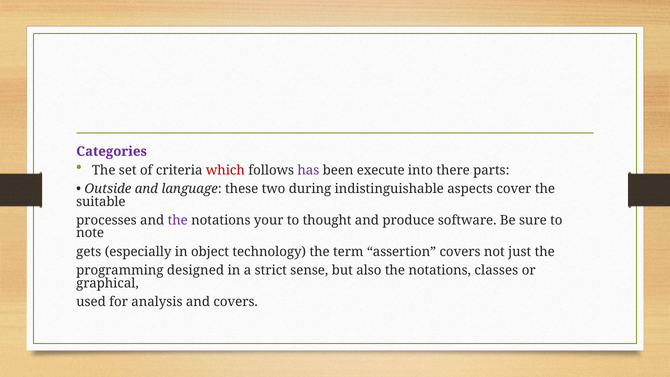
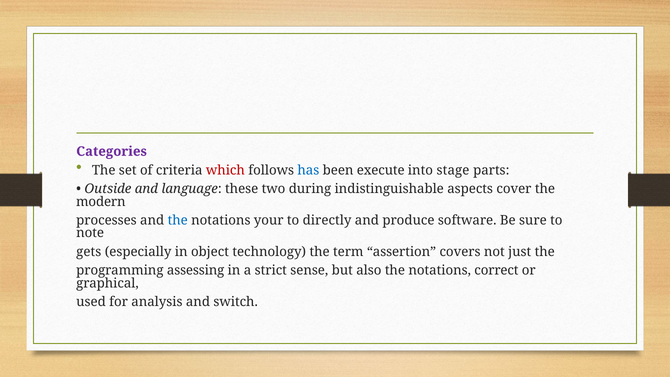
has colour: purple -> blue (308, 170)
there: there -> stage (453, 170)
suitable: suitable -> modern (101, 202)
the colour: purple -> blue (178, 220)
thought: thought -> directly (327, 220)
designed: designed -> assessing (196, 270)
classes: classes -> correct (496, 270)
and covers: covers -> switch (236, 302)
